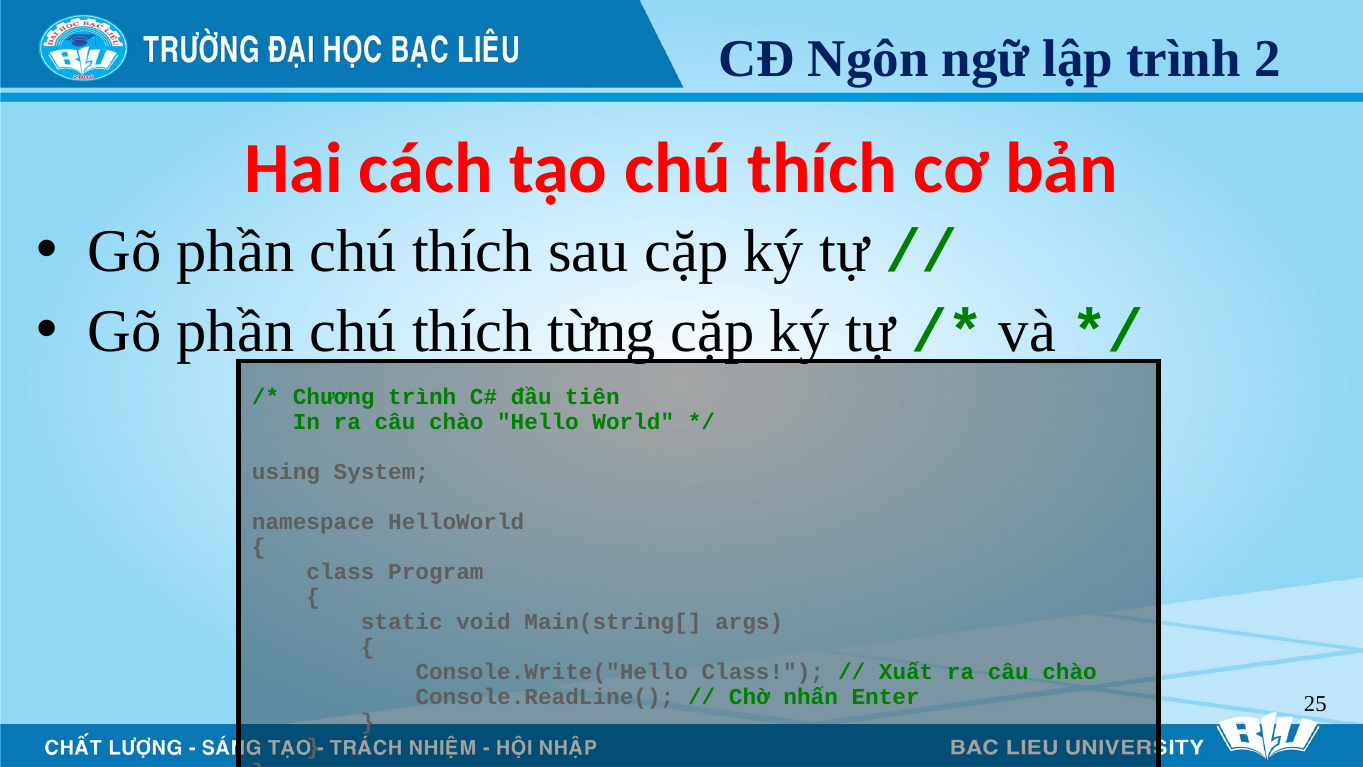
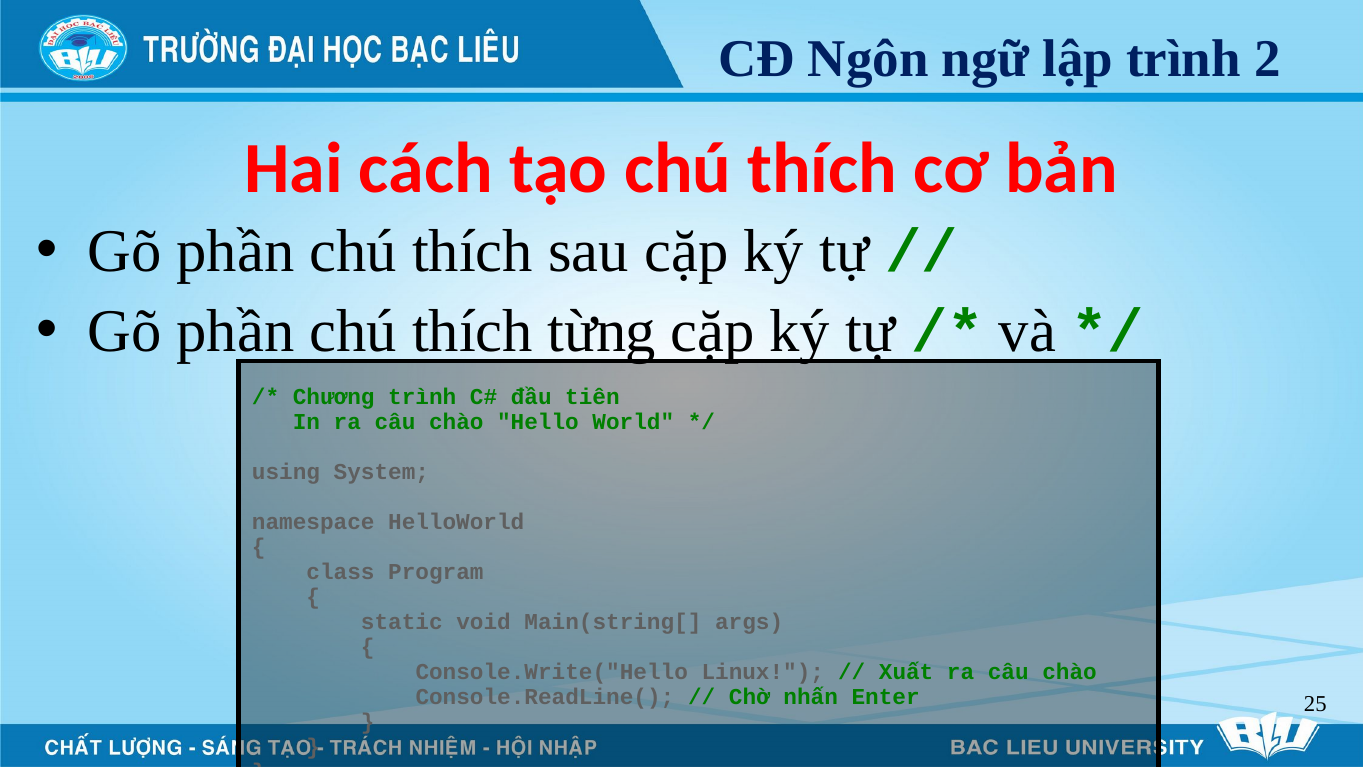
Console.Write("Hello Class: Class -> Linux (763, 672)
